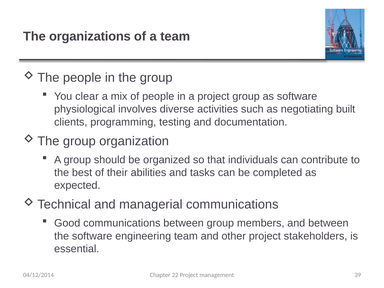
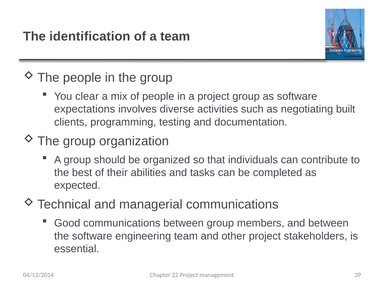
organizations: organizations -> identification (90, 36)
physiological: physiological -> expectations (85, 109)
